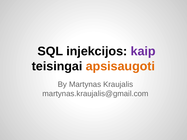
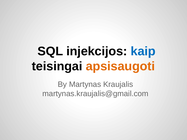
kaip colour: purple -> blue (143, 51)
